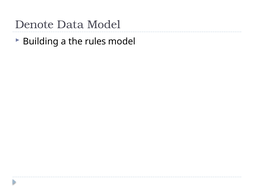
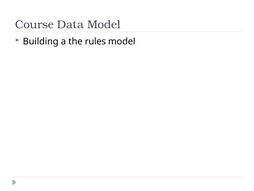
Denote: Denote -> Course (34, 25)
